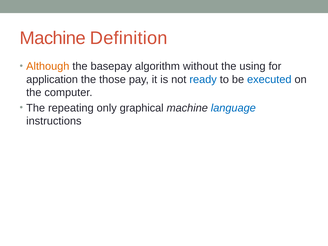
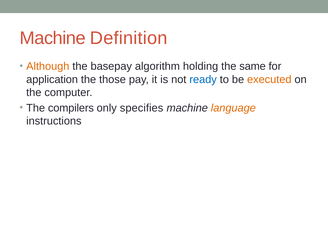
without: without -> holding (201, 66)
using: using -> same (253, 66)
executed colour: blue -> orange (269, 79)
repeating: repeating -> compilers (71, 108)
graphical: graphical -> specifies (142, 108)
language colour: blue -> orange (233, 108)
